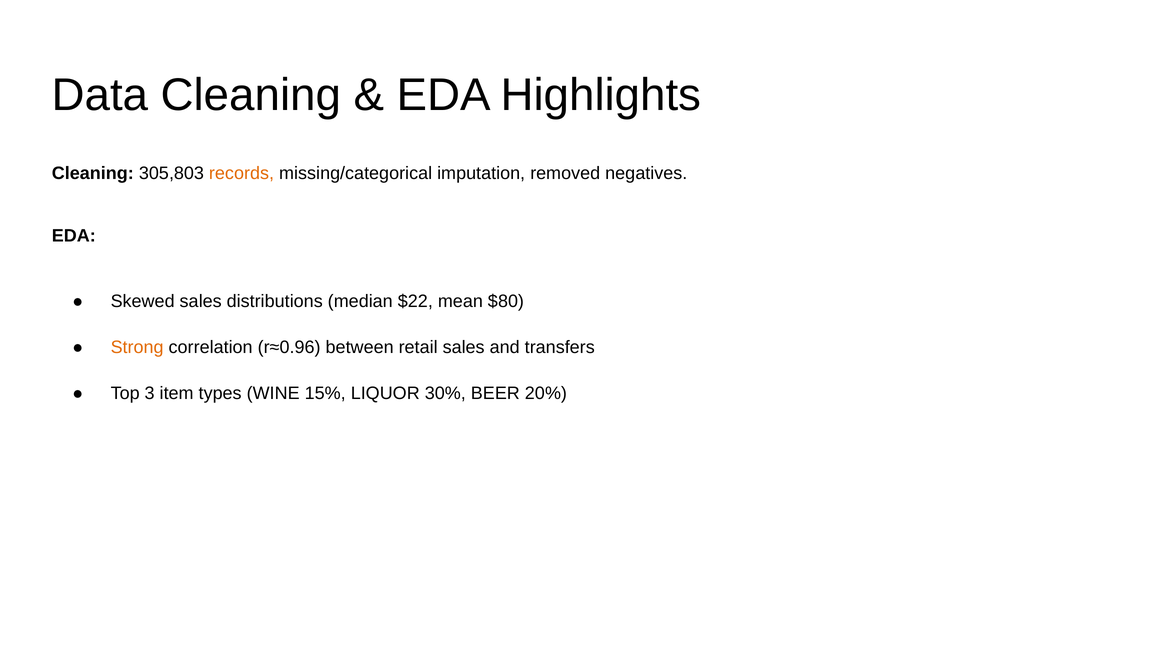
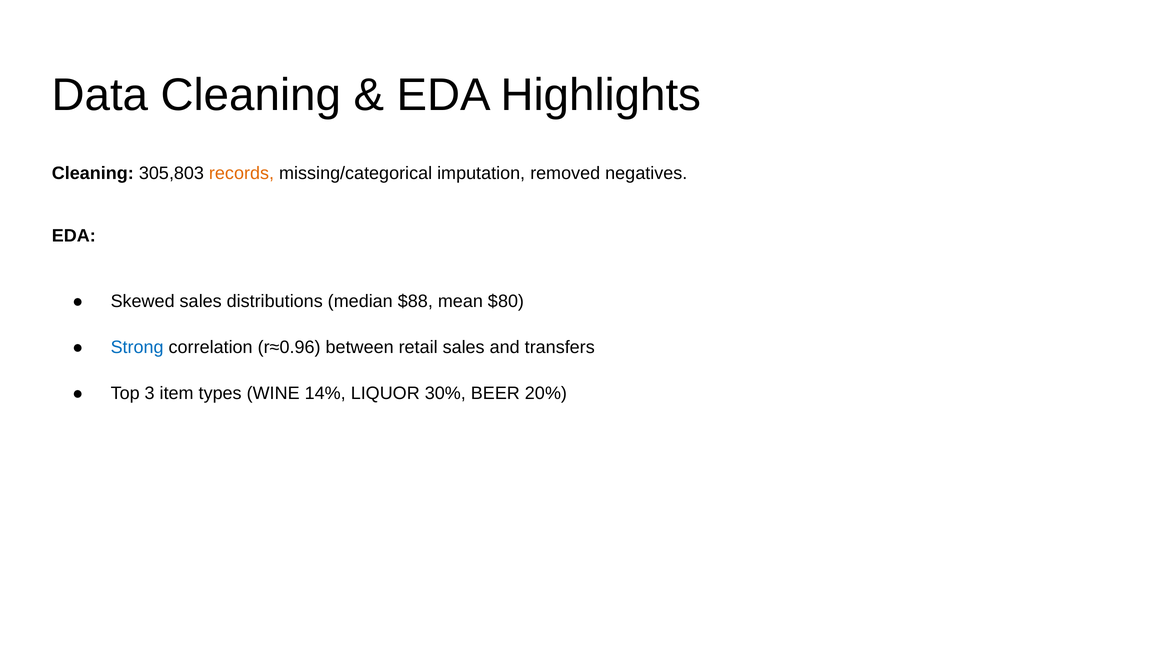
$22: $22 -> $88 (415, 301)
Strong colour: orange -> blue (137, 347)
15%: 15% -> 14% (325, 393)
